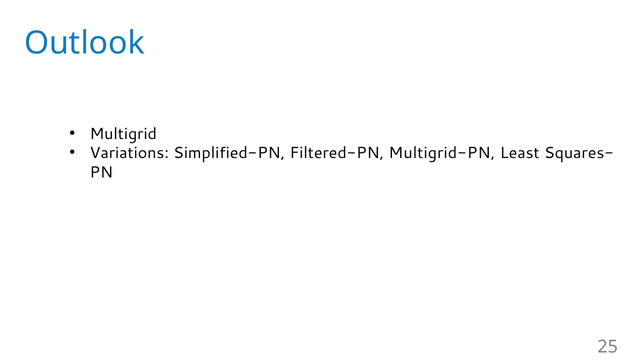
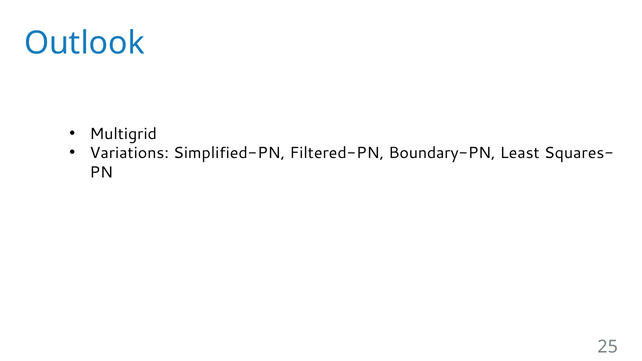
Multigrid-PN: Multigrid-PN -> Boundary-PN (442, 153)
